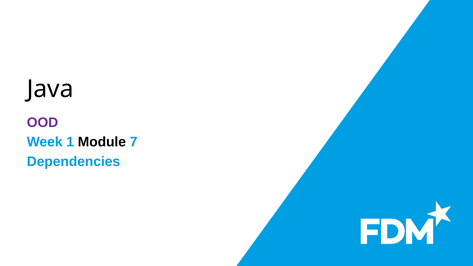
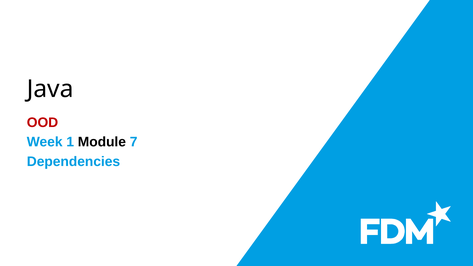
OOD colour: purple -> red (42, 122)
